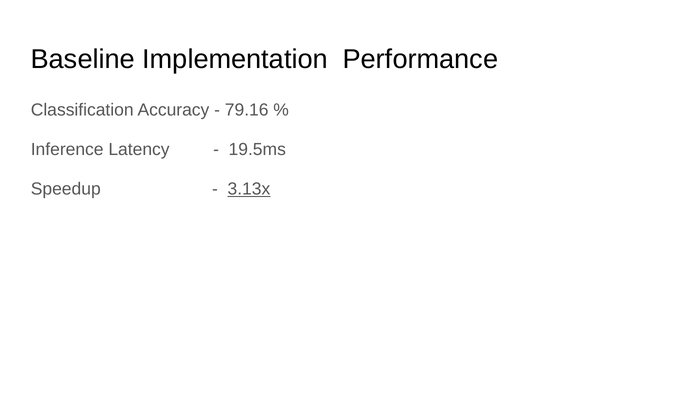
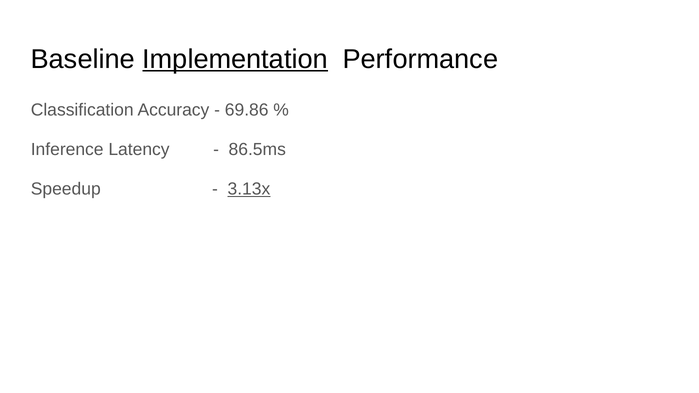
Implementation underline: none -> present (235, 59)
79.16: 79.16 -> 69.86 (247, 110)
19.5ms: 19.5ms -> 86.5ms (257, 150)
